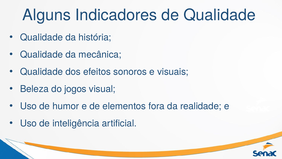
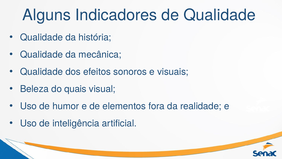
jogos: jogos -> quais (75, 89)
